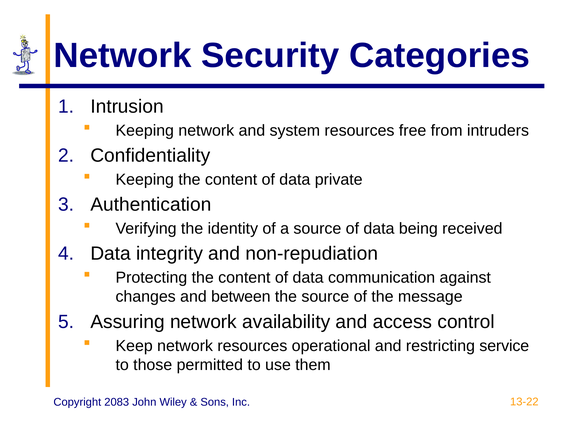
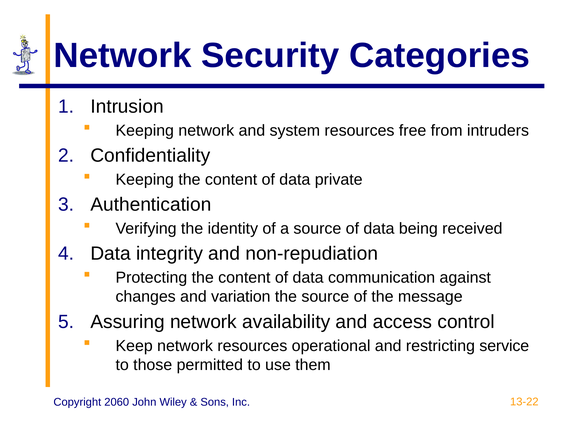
between: between -> variation (241, 297)
2083: 2083 -> 2060 (117, 402)
